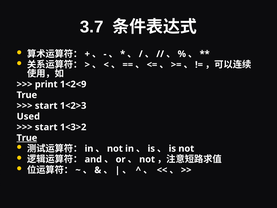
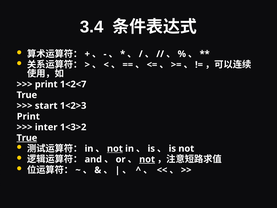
3.7: 3.7 -> 3.4 (92, 27)
1<2<9: 1<2<9 -> 1<2<7 (73, 84)
Used: Used -> Print (28, 116)
start: start -> inter (46, 127)
not underline: none -> present (115, 148)
not underline: none -> present (147, 159)
